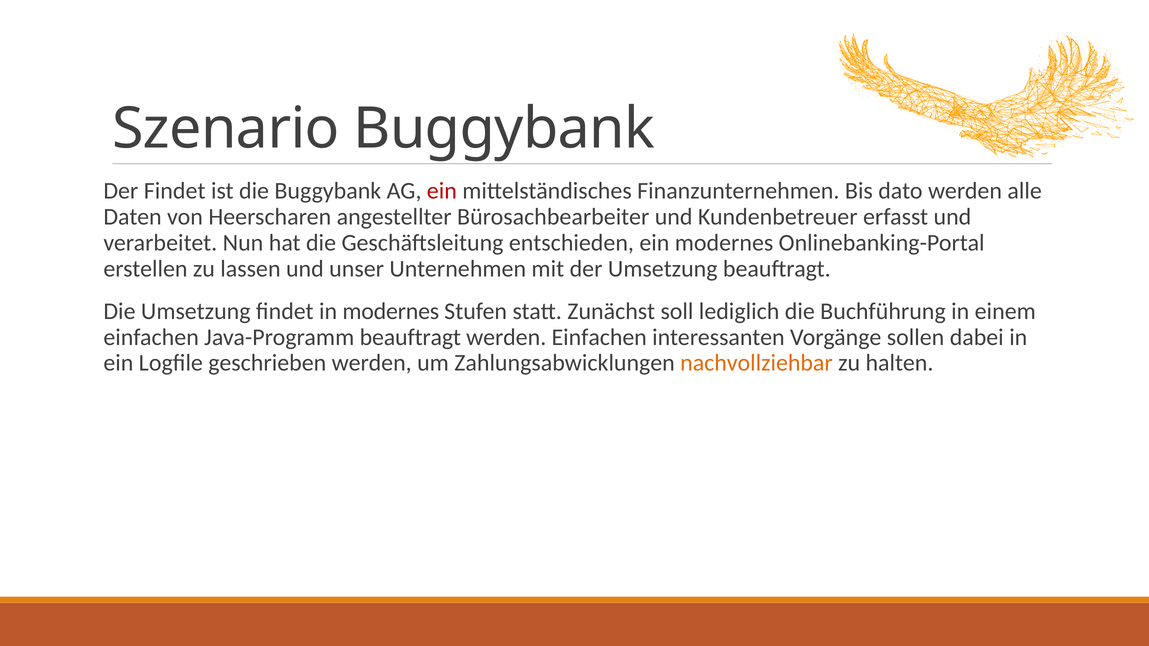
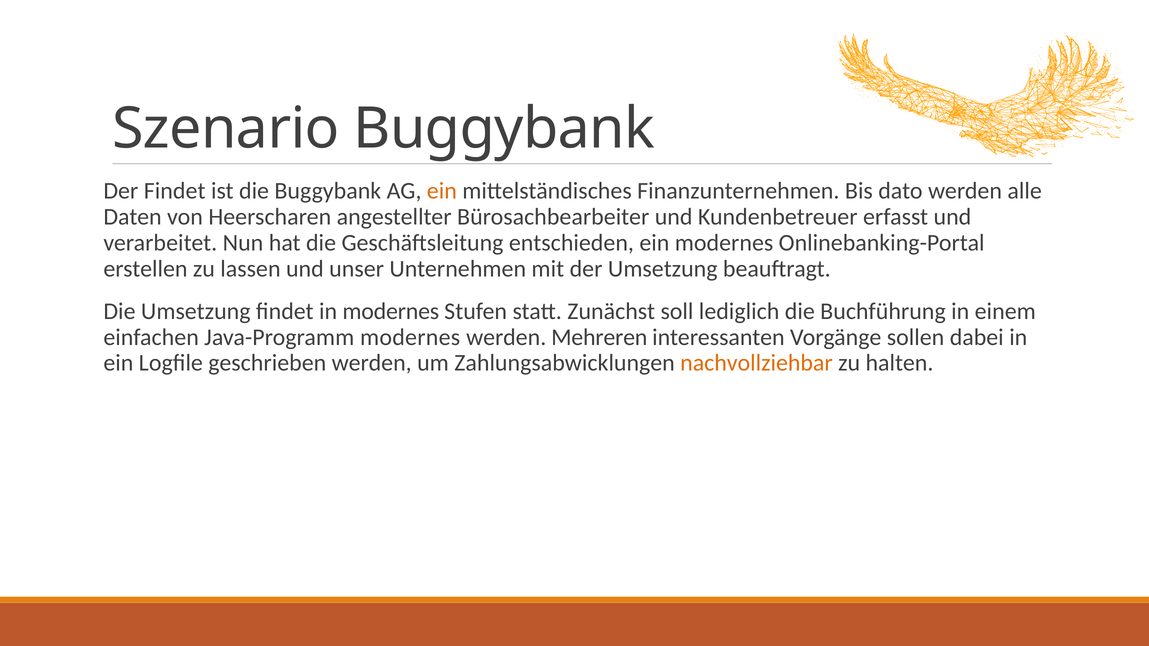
ein colour: red -> orange (442, 191)
Java-Programm beauftragt: beauftragt -> modernes (410, 337)
werden Einfachen: Einfachen -> Mehreren (599, 337)
